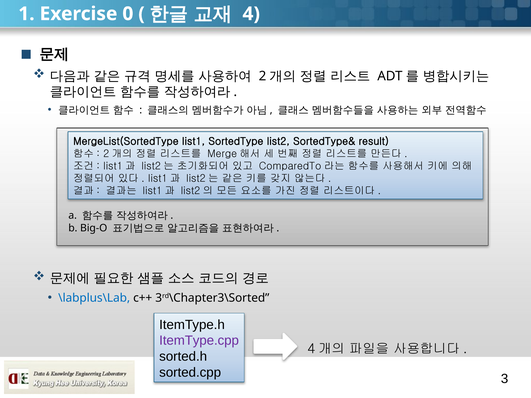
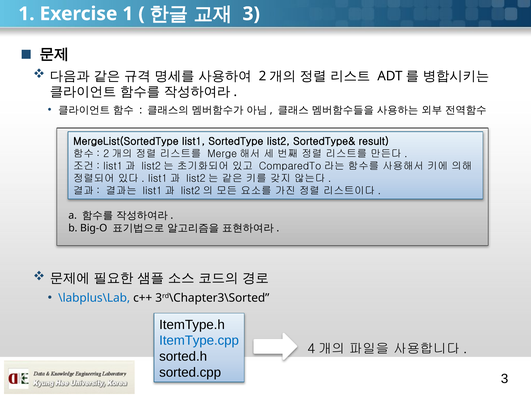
Exercise 0: 0 -> 1 (128, 14)
4: 4 -> 3 (251, 14)
ItemType.cpp colour: purple -> blue (199, 341)
